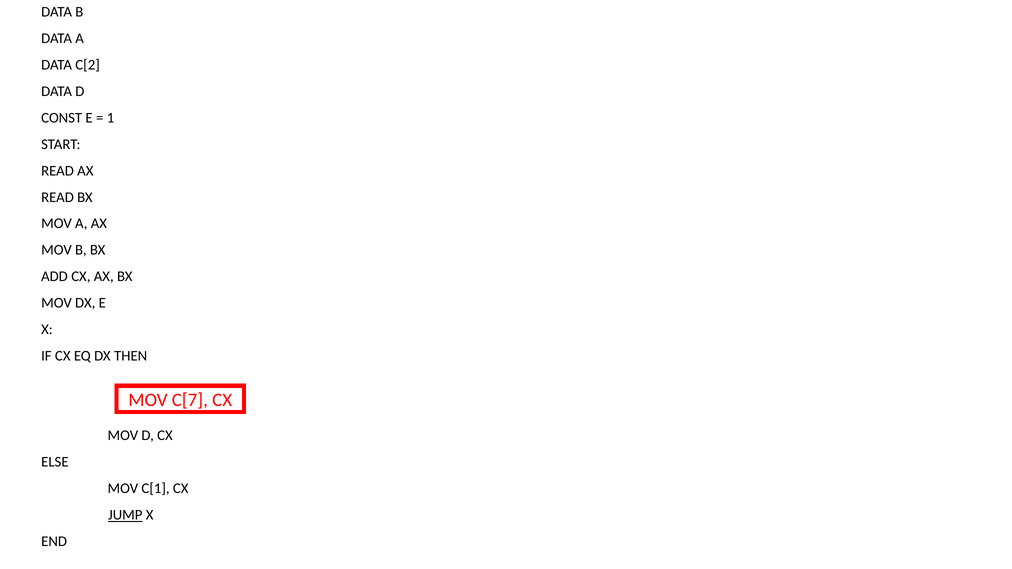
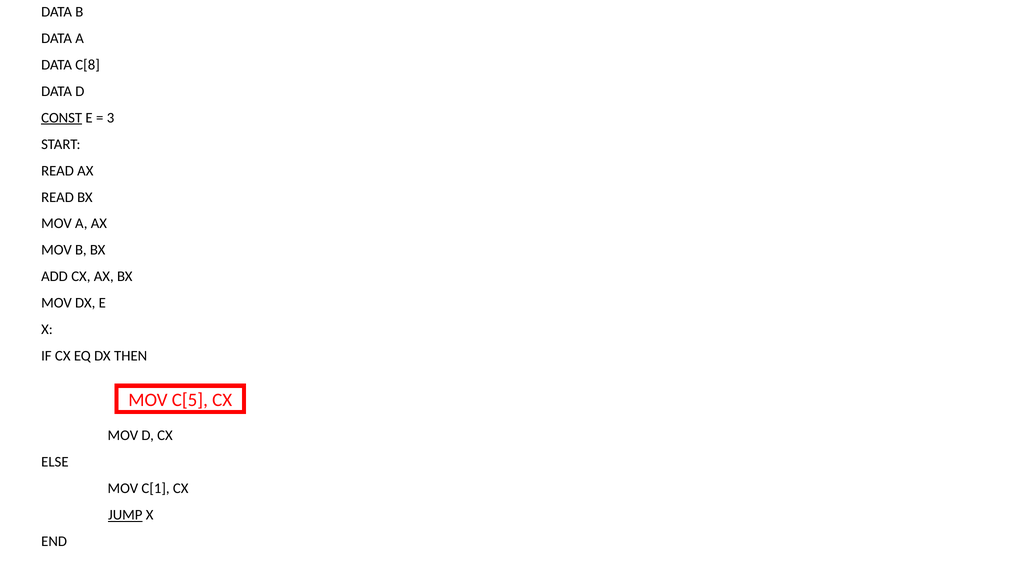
C[2: C[2 -> C[8 (88, 65)
CONST underline: none -> present (62, 118)
1: 1 -> 3 (111, 118)
C[7: C[7 -> C[5 (190, 400)
